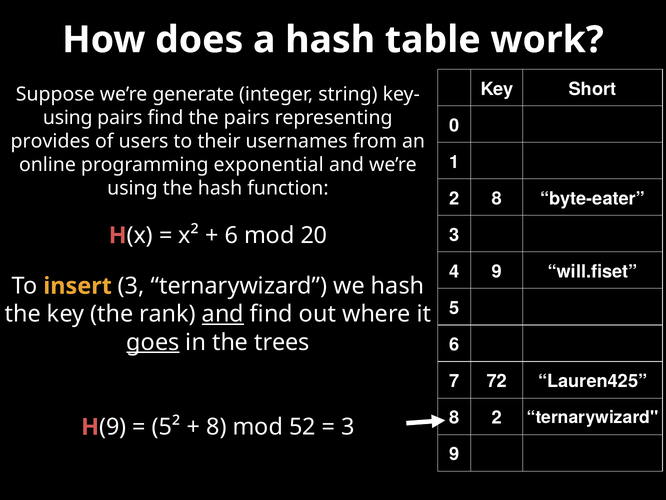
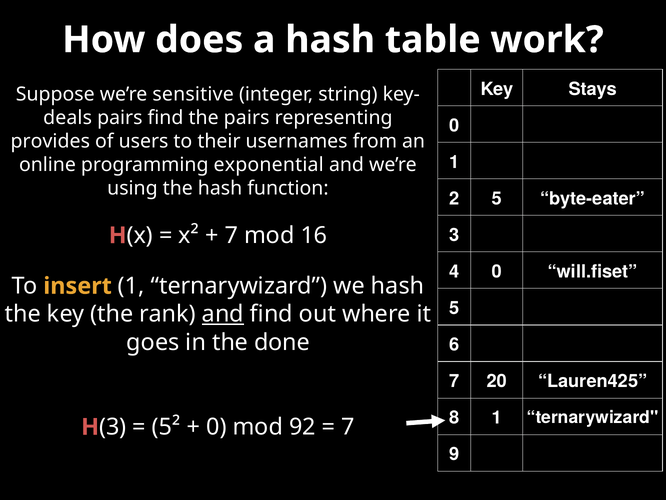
Short: Short -> Stays (593, 89)
generate: generate -> sensitive (193, 94)
using: using -> deals (68, 118)
2 8: 8 -> 5 (497, 198)
6: 6 -> 7 (231, 235)
20: 20 -> 16 (314, 235)
4 9: 9 -> 0 (497, 271)
insert 3: 3 -> 1 (131, 286)
goes underline: present -> none (153, 342)
trees: trees -> done (282, 342)
72: 72 -> 20 (497, 381)
8 2: 2 -> 1 (497, 417)
9: 9 -> 3 (113, 427)
8: 8 -> 0 (216, 427)
52: 52 -> 92 (302, 427)
3: 3 -> 7 (348, 427)
